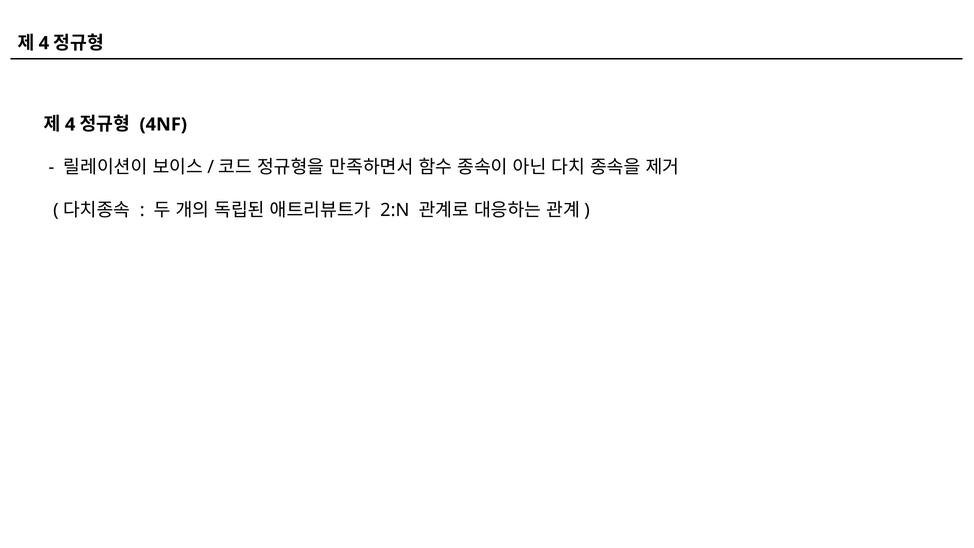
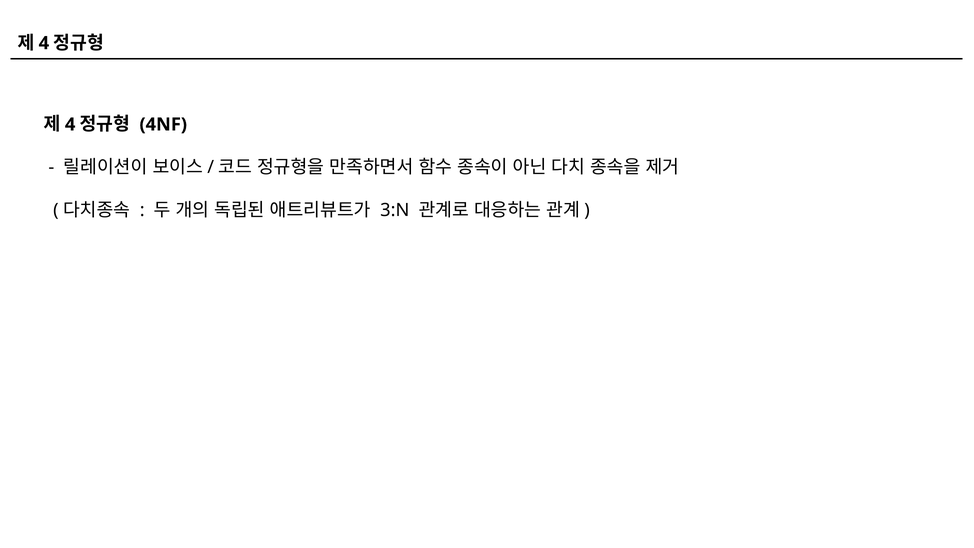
2:N: 2:N -> 3:N (395, 210)
